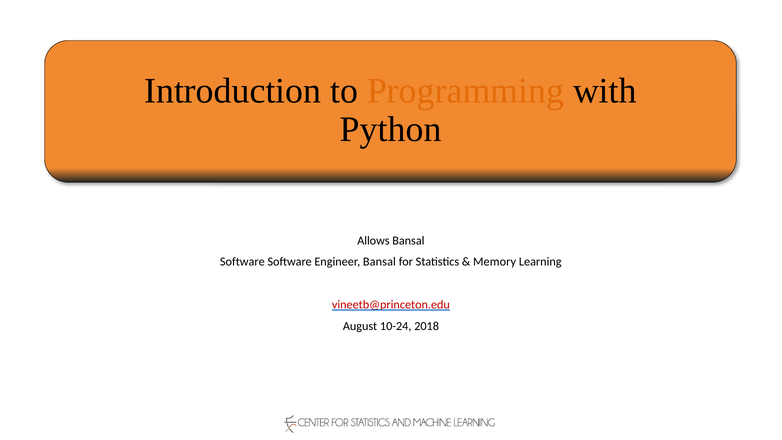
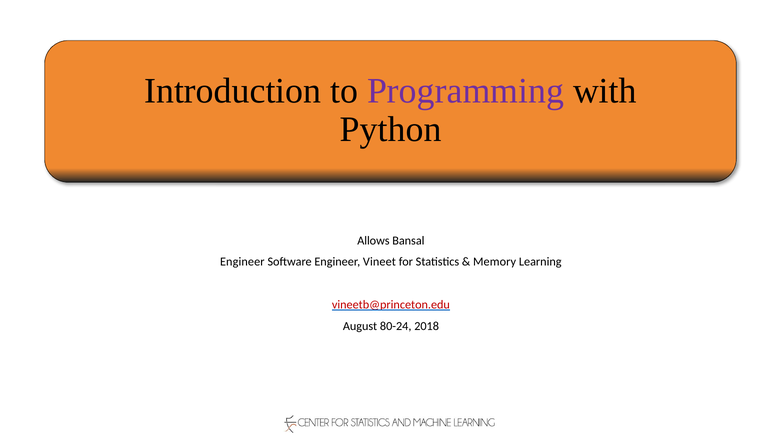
Programming colour: orange -> purple (466, 91)
Software: Software -> Engineer (242, 262)
Engineer Bansal: Bansal -> Vineet (379, 262)
10-24: 10-24 -> 80-24 (396, 326)
